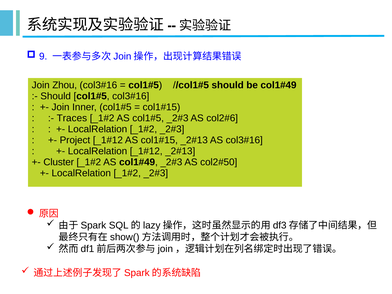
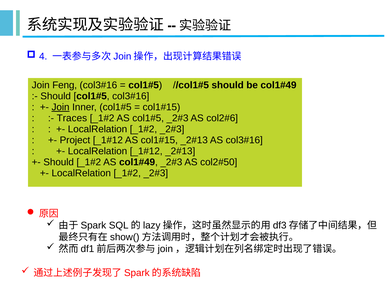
9: 9 -> 4 (43, 56)
Zhou: Zhou -> Feng (65, 85)
Join underline: none -> present (61, 107)
Cluster: Cluster -> Should (59, 162)
